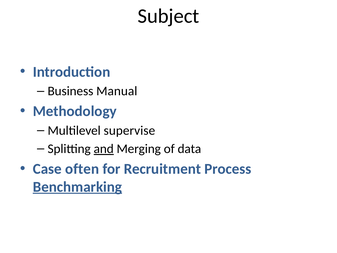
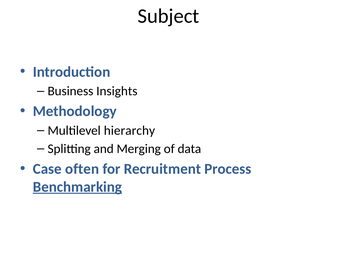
Manual: Manual -> Insights (117, 91)
supervise: supervise -> hierarchy (129, 130)
and underline: present -> none (104, 149)
